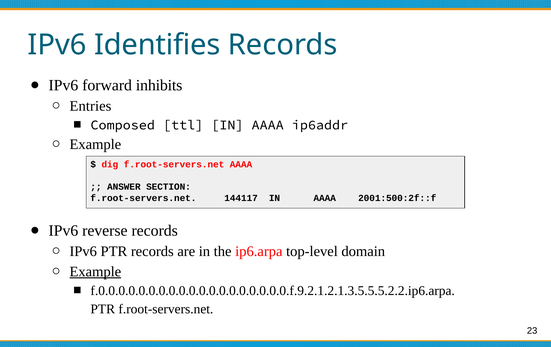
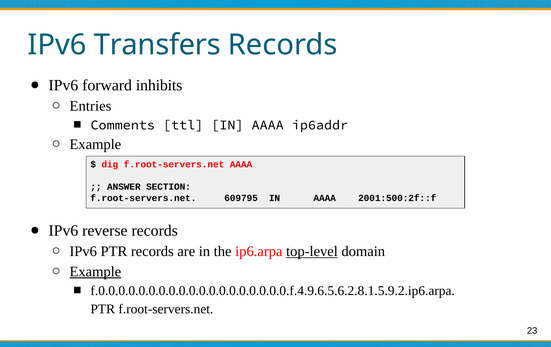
Identifies: Identifies -> Transfers (157, 45)
Composed: Composed -> Comments (123, 125)
144117: 144117 -> 609795 (241, 198)
top-level underline: none -> present (312, 252)
f.0.0.0.0.0.0.0.0.0.0.0.0.0.0.0.0.0.0.0.f.9.2.1.2.1.3.5.5.5.2.2.ip6.arpa: f.0.0.0.0.0.0.0.0.0.0.0.0.0.0.0.0.0.0.0.f.9.2.1.2.1.3.5.5.5.2.2.ip6.arpa -> f.0.0.0.0.0.0.0.0.0.0.0.0.0.0.0.0.0.0.0.f.4.9.6.5.6.2.8.1.5.9.2.ip6.arpa (273, 291)
